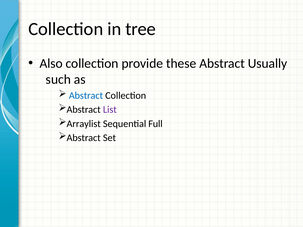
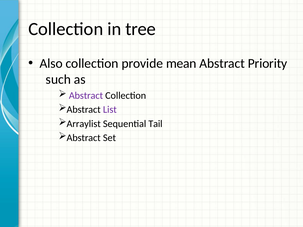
these: these -> mean (181, 63)
Usually: Usually -> Priority (268, 63)
Abstract colour: blue -> purple (86, 96)
Full: Full -> Tail (155, 124)
